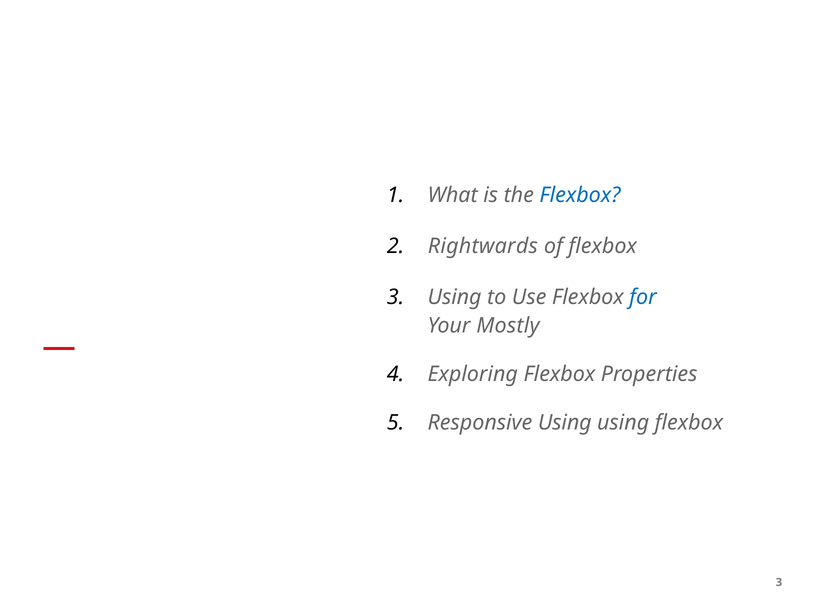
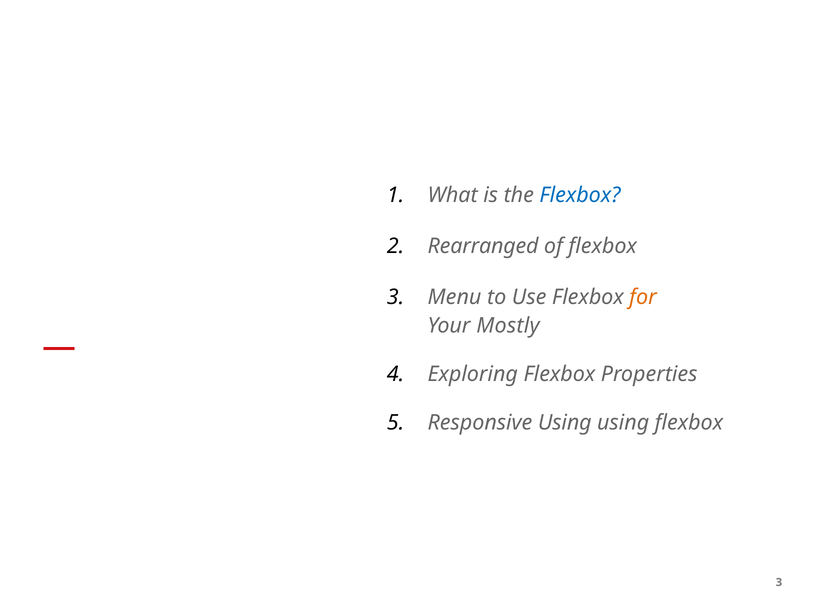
Rightwards: Rightwards -> Rearranged (483, 246)
Using: Using -> Menu (455, 297)
for colour: blue -> orange (643, 297)
